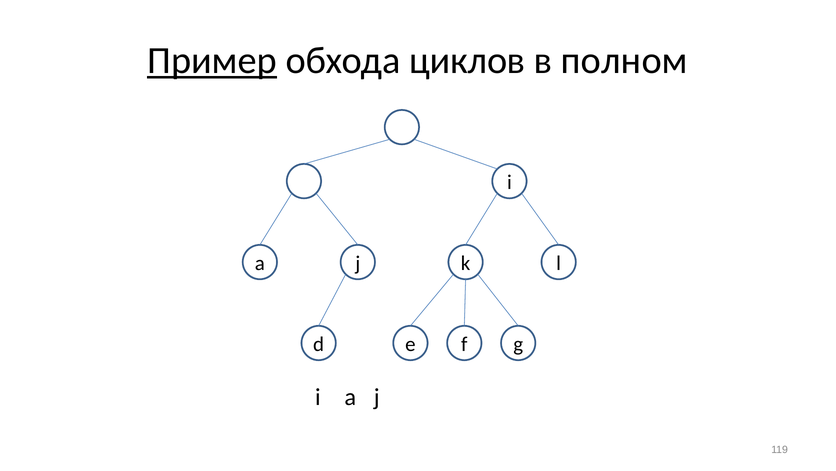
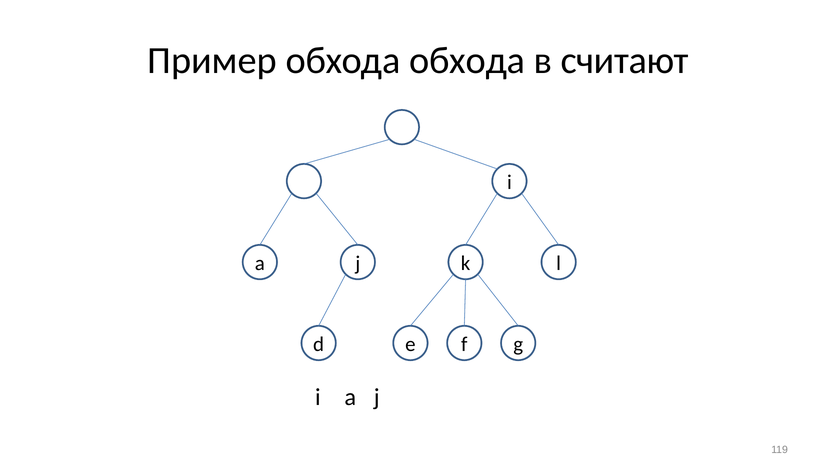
Пример underline: present -> none (212, 61)
обхода циклов: циклов -> обхода (467, 61)
полном: полном -> считают (625, 61)
